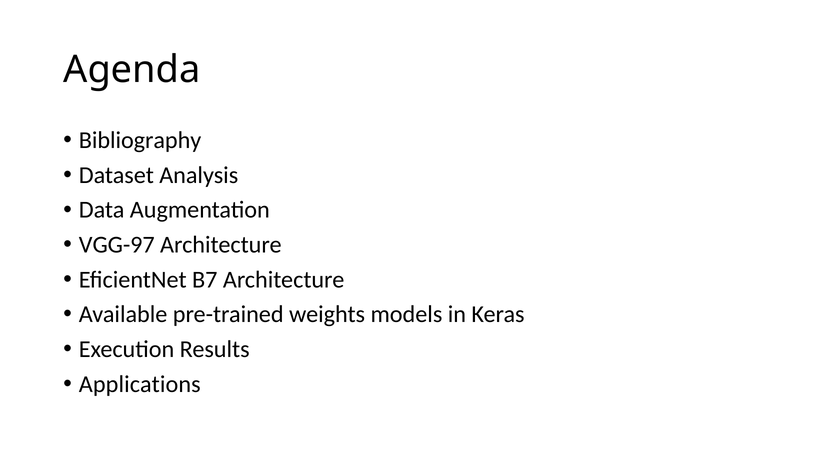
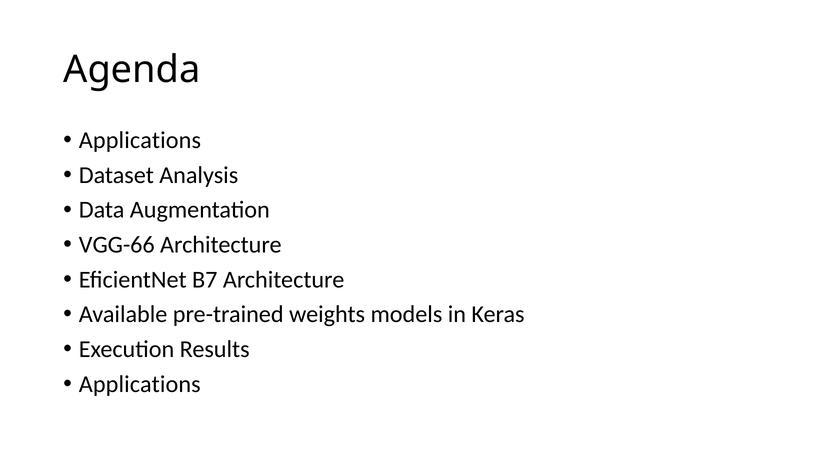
Bibliography: Bibliography -> Applications (140, 140)
VGG-97: VGG-97 -> VGG-66 (117, 245)
